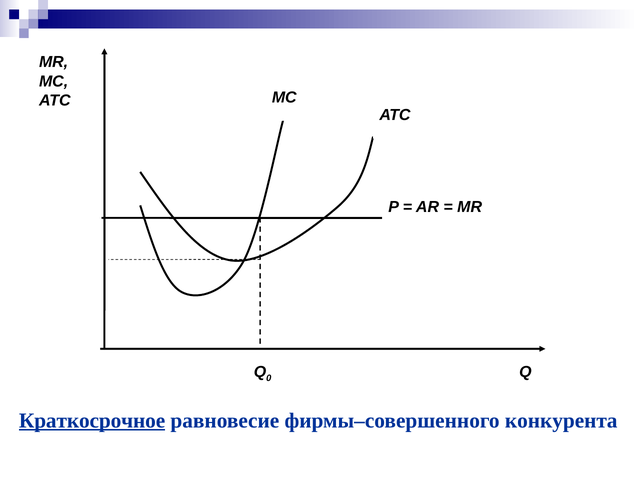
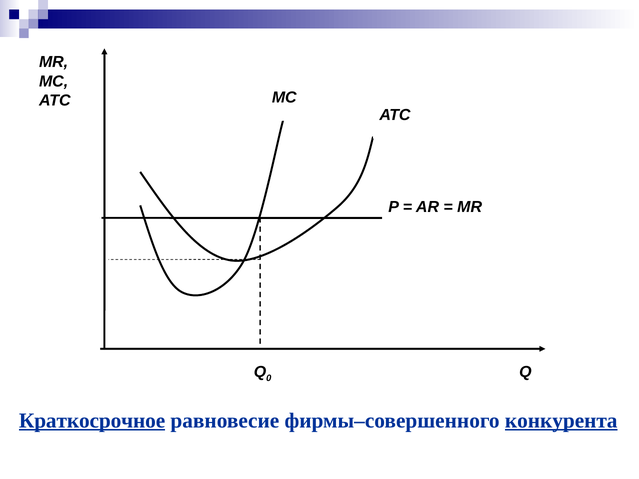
конкурента underline: none -> present (561, 421)
